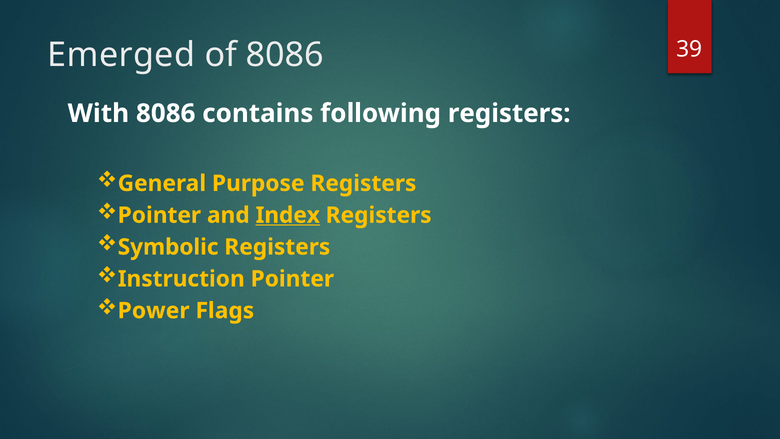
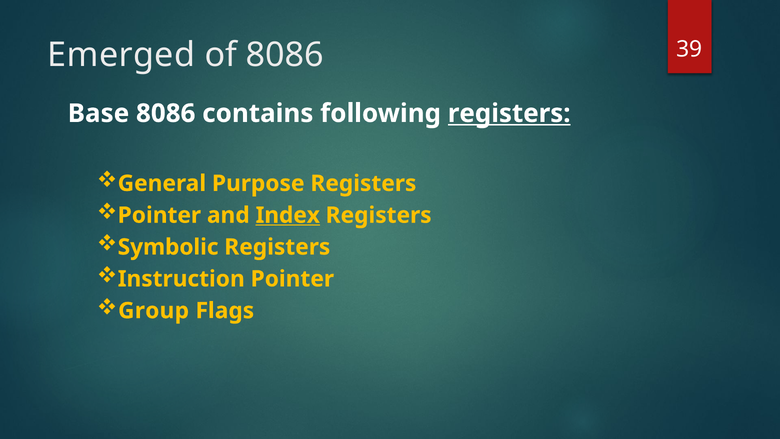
With: With -> Base (98, 113)
registers underline: none -> present (509, 113)
Power: Power -> Group (154, 311)
